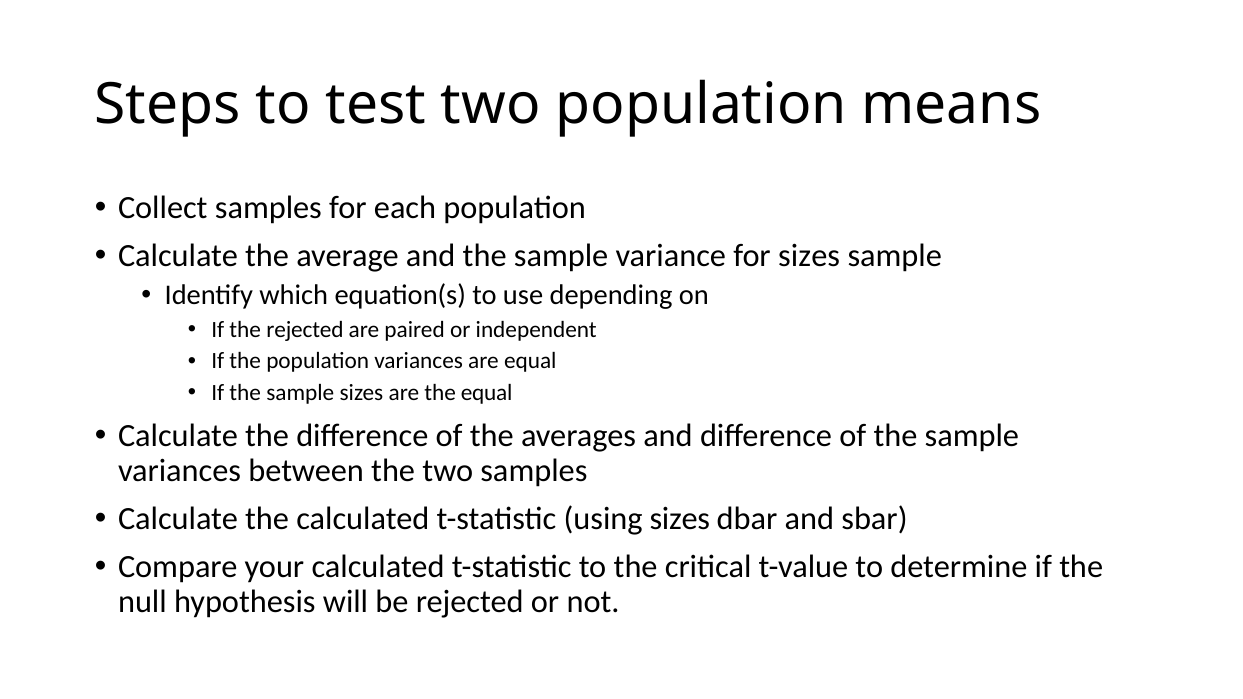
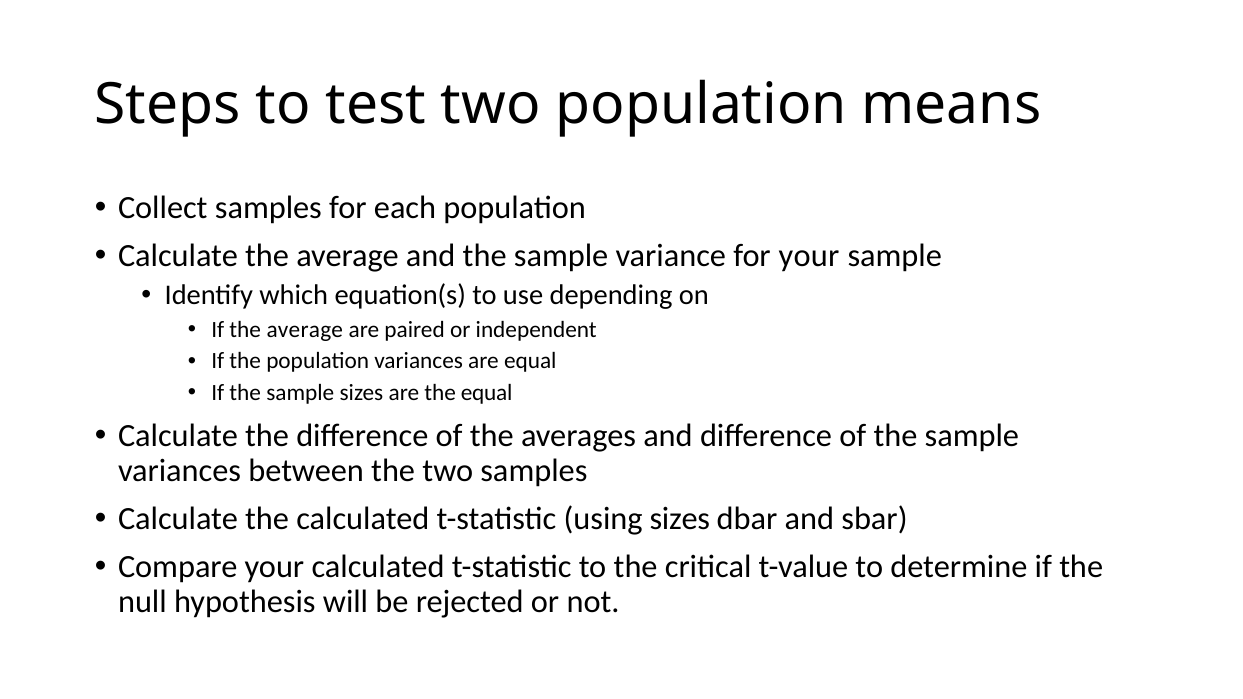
for sizes: sizes -> your (809, 256)
If the rejected: rejected -> average (305, 330)
